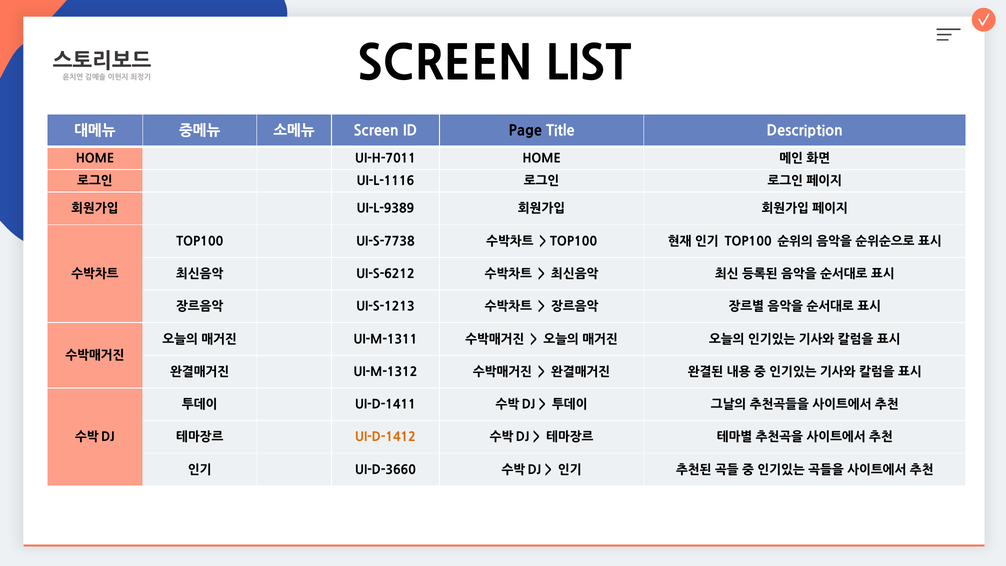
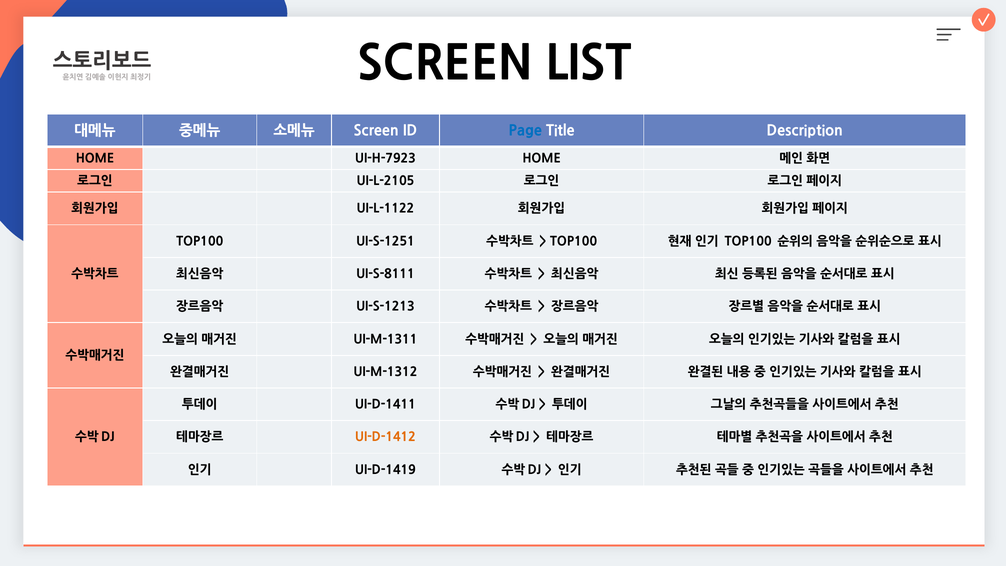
Page colour: black -> blue (525, 131)
UI-H-7011: UI-H-7011 -> UI-H-7923 (385, 158)
UI-L-1116: UI-L-1116 -> UI-L-2105 (385, 181)
UI-L-9389: UI-L-9389 -> UI-L-1122 (385, 209)
UI-S-7738: UI-S-7738 -> UI-S-1251 (385, 241)
UI-S-6212: UI-S-6212 -> UI-S-8111 (385, 274)
UI-D-3660: UI-D-3660 -> UI-D-1419 (385, 470)
